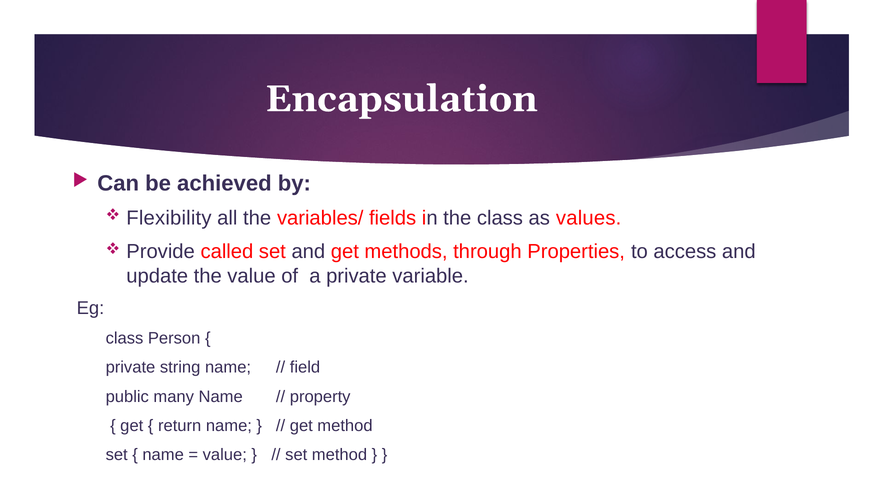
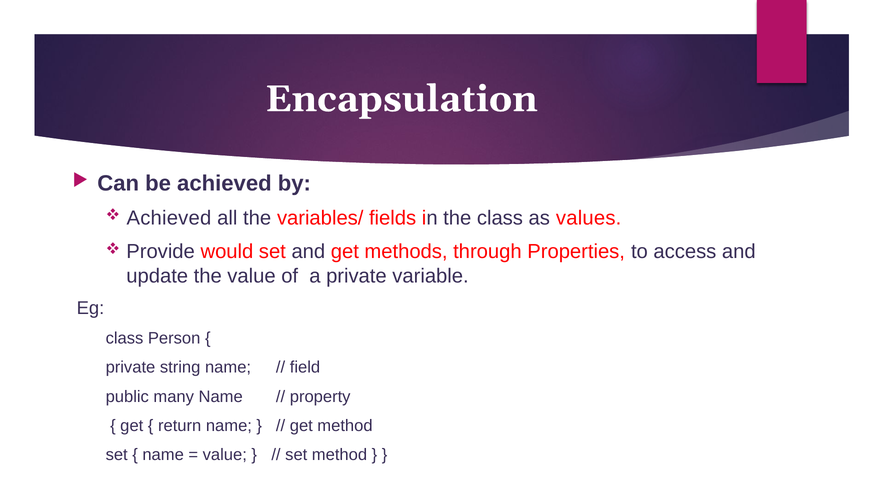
Flexibility: Flexibility -> Achieved (169, 218)
called: called -> would (227, 251)
